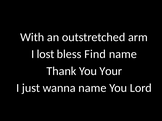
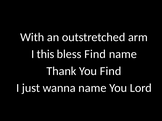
lost: lost -> this (45, 54)
You Your: Your -> Find (111, 71)
